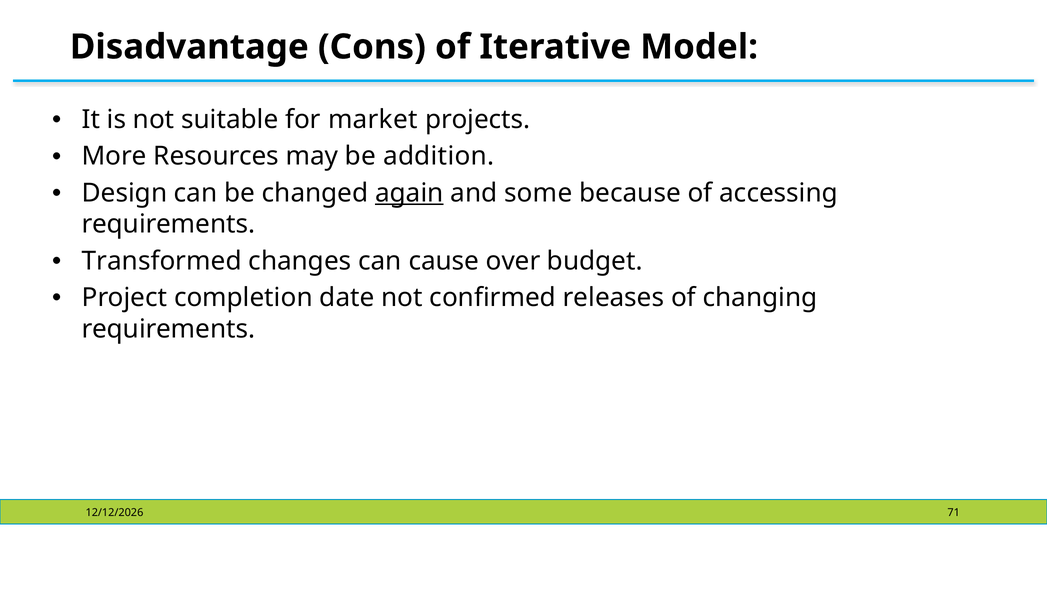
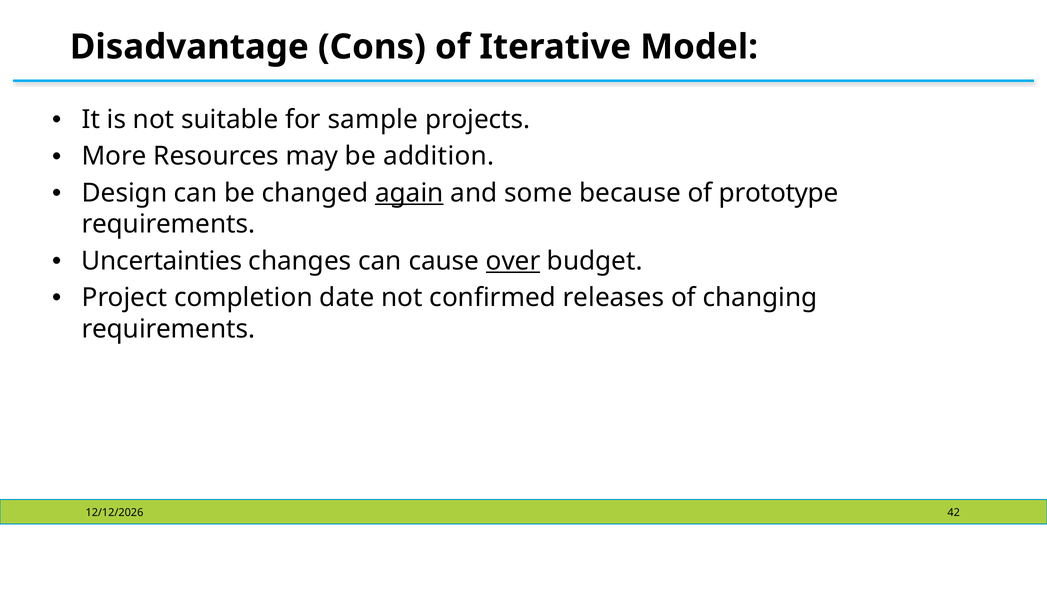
market: market -> sample (373, 120)
accessing: accessing -> prototype (779, 193)
Transformed: Transformed -> Uncertainties (162, 261)
over underline: none -> present (513, 261)
71: 71 -> 42 (954, 513)
